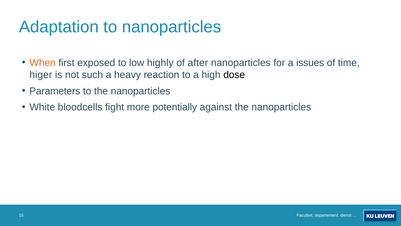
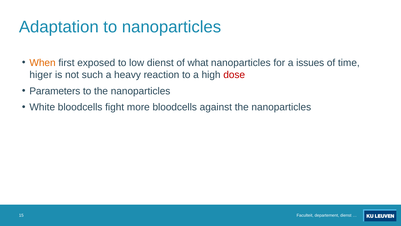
low highly: highly -> dienst (160, 63)
after: after -> what (198, 63)
dose colour: black -> red (234, 75)
more potentially: potentially -> bloodcells (175, 107)
